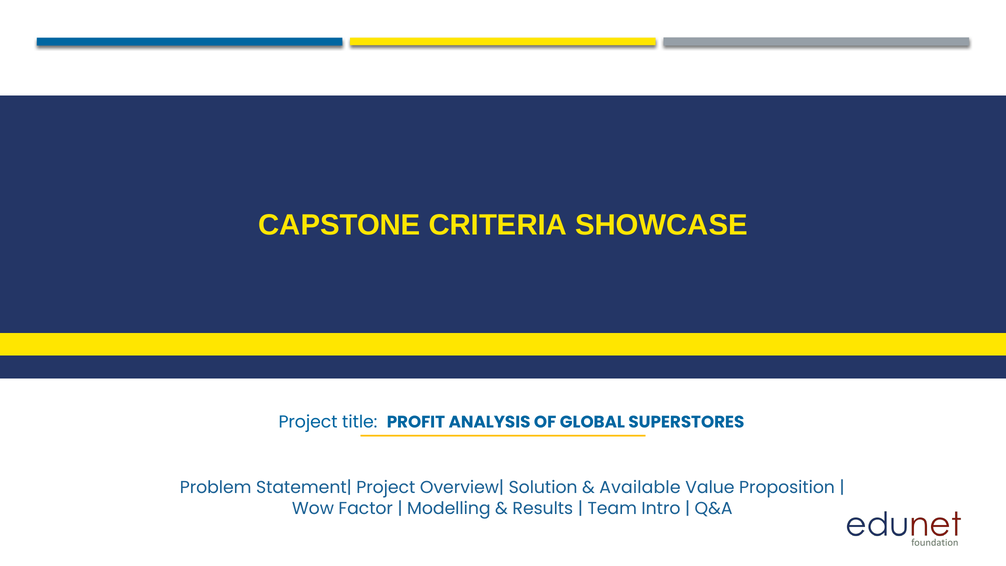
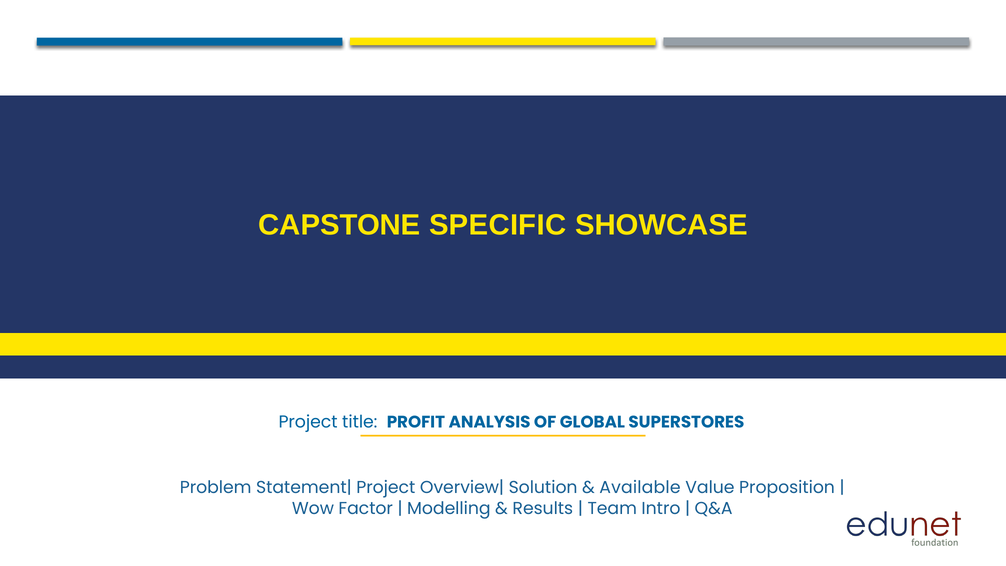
CRITERIA: CRITERIA -> SPECIFIC (498, 225)
